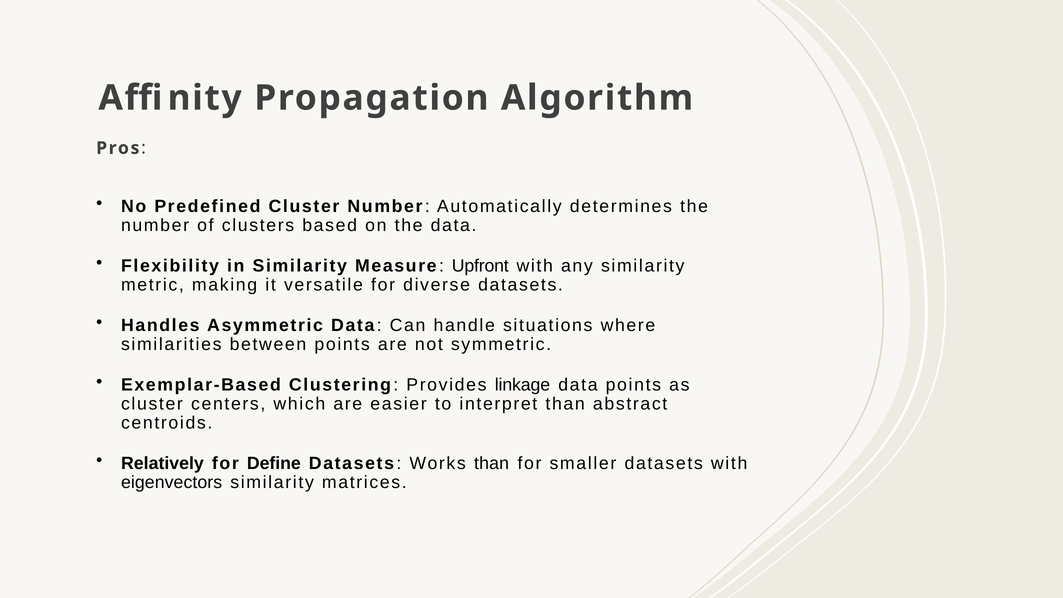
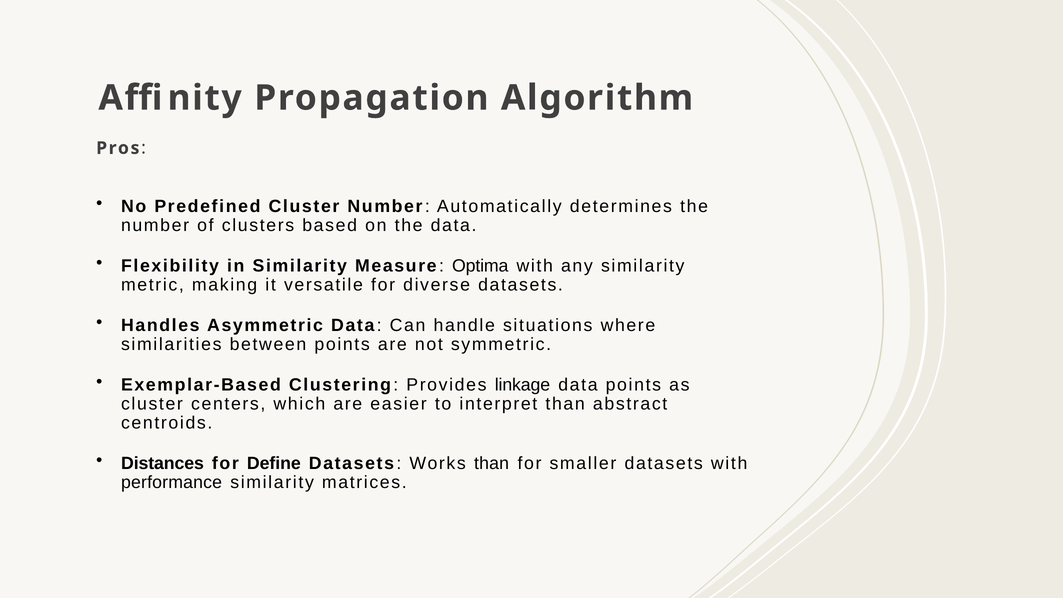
Upfront: Upfront -> Optima (480, 266)
Relatively: Relatively -> Distances (162, 463)
eigenvectors: eigenvectors -> performance (172, 482)
